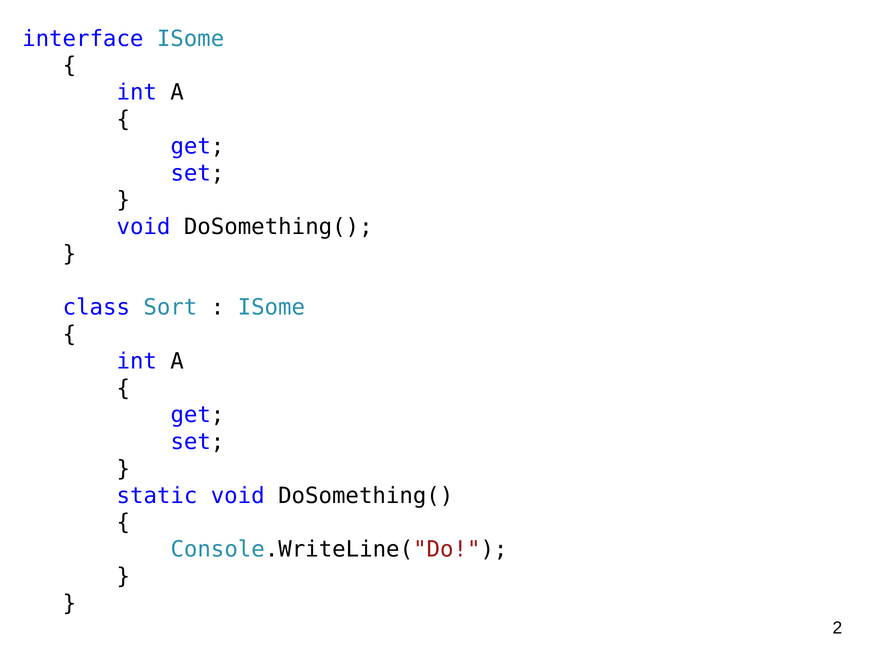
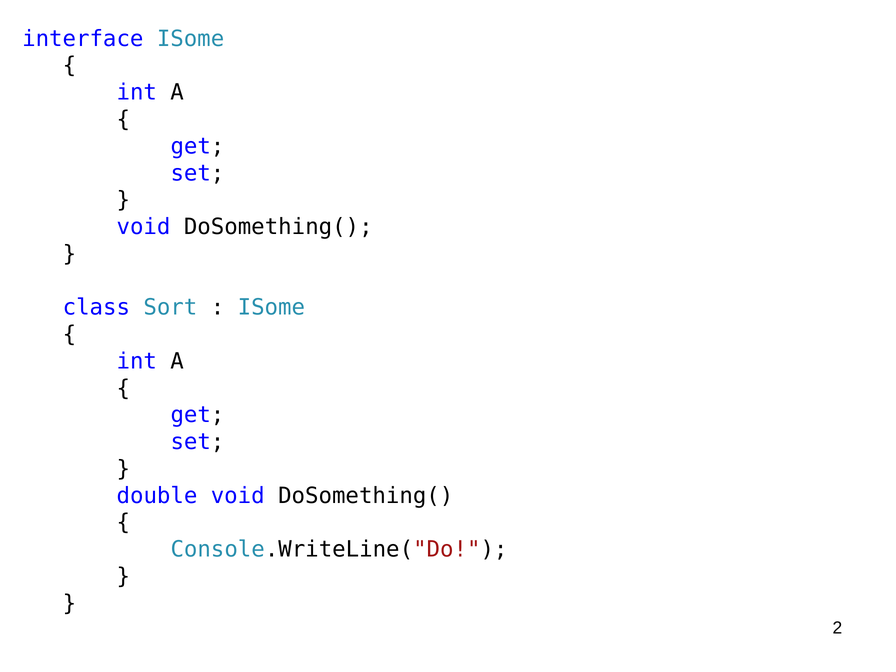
static: static -> double (157, 496)
